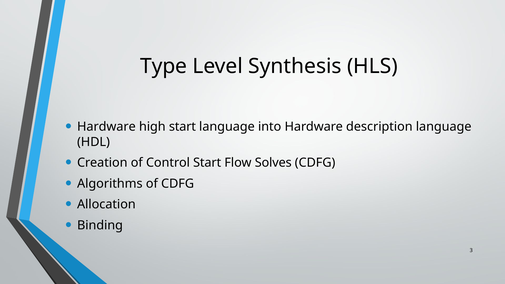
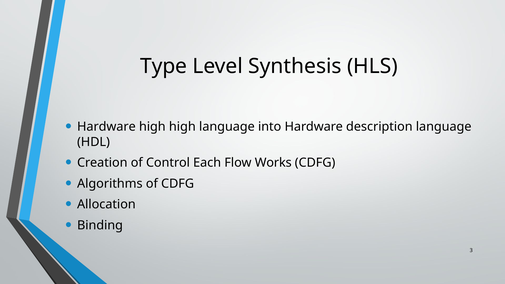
high start: start -> high (182, 127)
Control Start: Start -> Each (207, 163)
Solves: Solves -> Works (273, 163)
